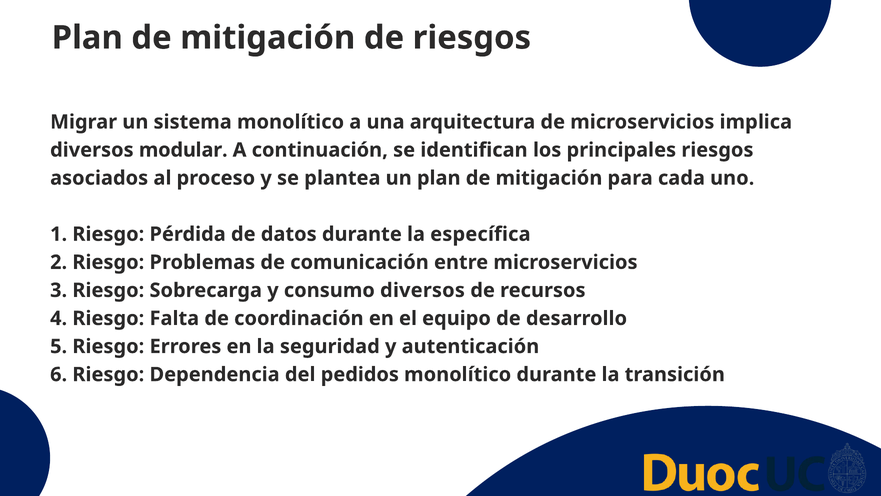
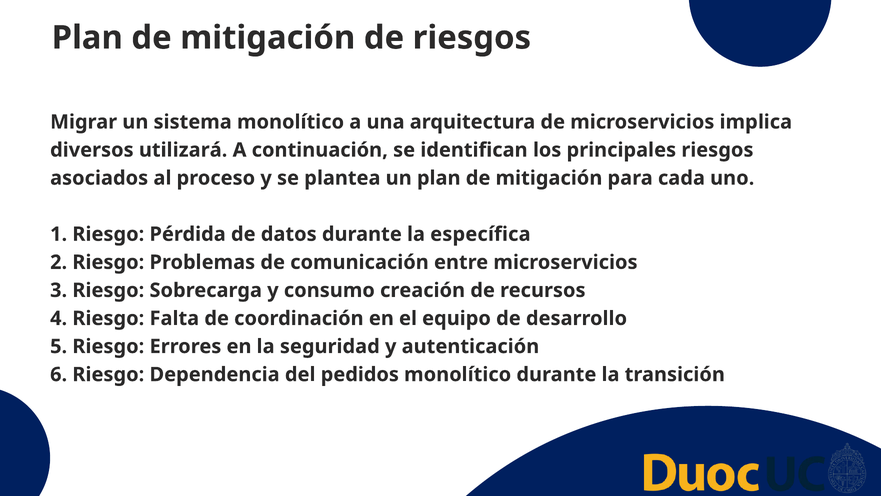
modular: modular -> utilizará (183, 150)
consumo diversos: diversos -> creación (423, 290)
